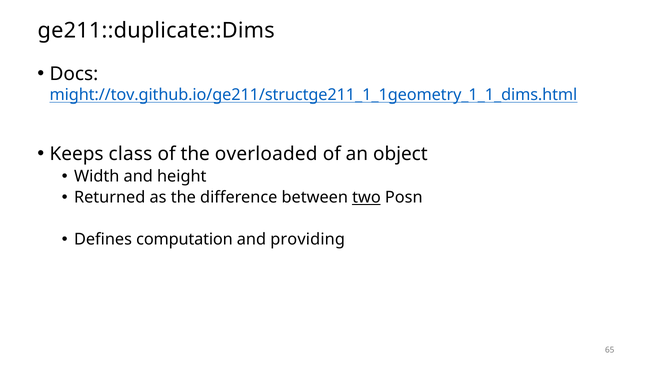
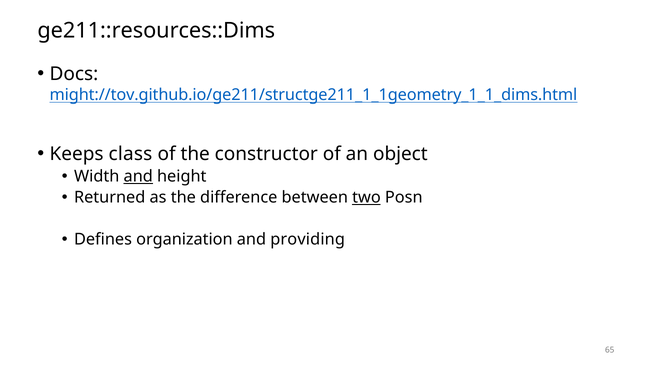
ge211::duplicate::Dims: ge211::duplicate::Dims -> ge211::resources::Dims (156, 30)
overloaded: overloaded -> constructor (266, 154)
and underline: none -> present (138, 176)
computation: computation -> organization (184, 239)
